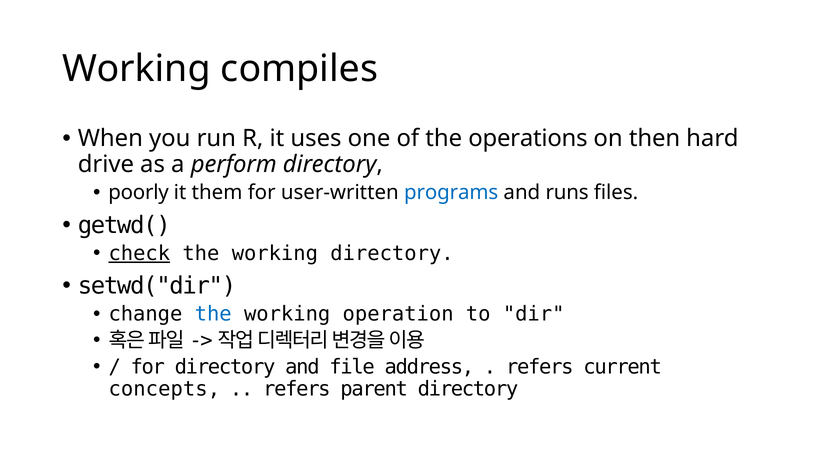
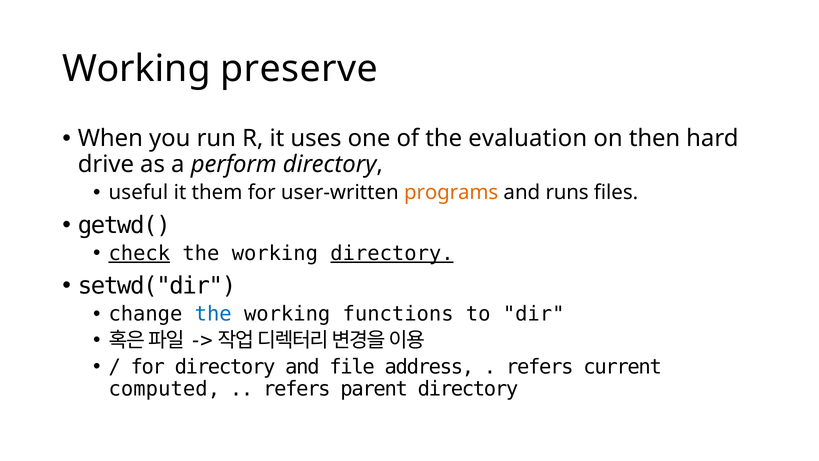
compiles: compiles -> preserve (299, 69)
operations: operations -> evaluation (528, 138)
poorly: poorly -> useful (138, 193)
programs colour: blue -> orange (451, 193)
directory underline: none -> present (392, 253)
operation: operation -> functions (398, 314)
concepts: concepts -> computed (164, 389)
